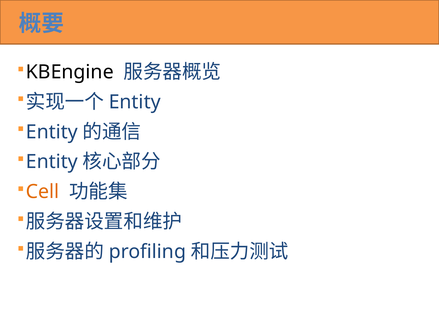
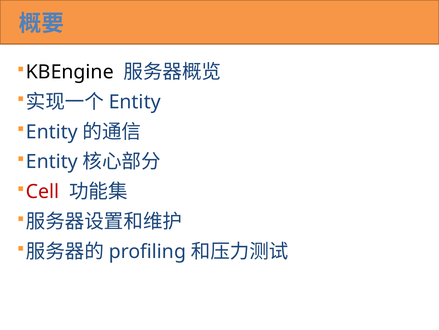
Cell colour: orange -> red (43, 191)
